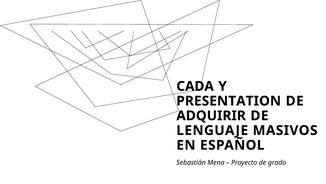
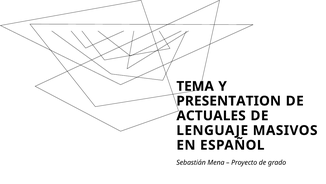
CADA: CADA -> TEMA (195, 86)
ADQUIRIR: ADQUIRIR -> ACTUALES (211, 115)
